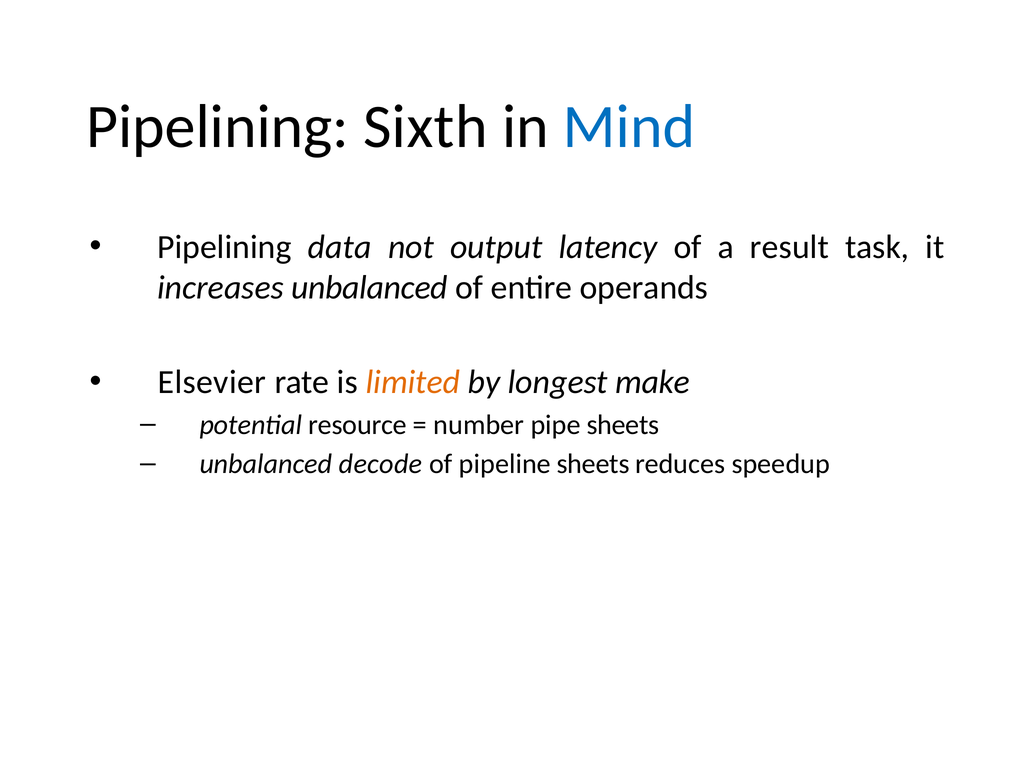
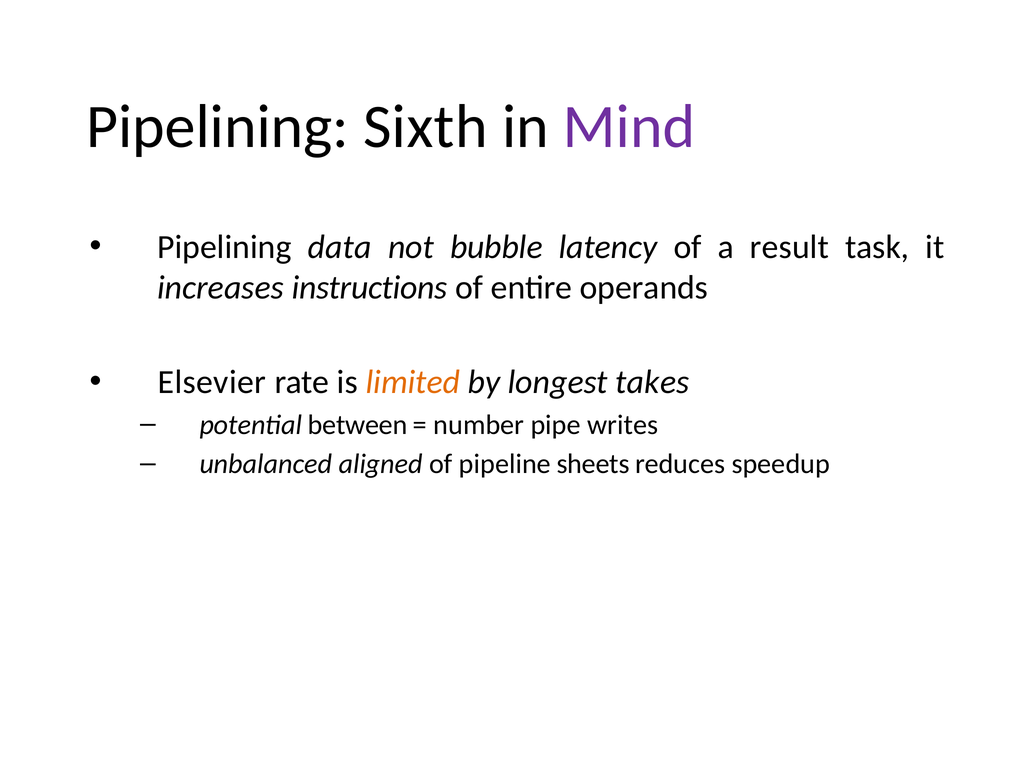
Mind colour: blue -> purple (629, 127)
output: output -> bubble (496, 247)
increases unbalanced: unbalanced -> instructions (370, 288)
make: make -> takes (652, 383)
resource: resource -> between (358, 425)
pipe sheets: sheets -> writes (623, 425)
decode: decode -> aligned (381, 464)
